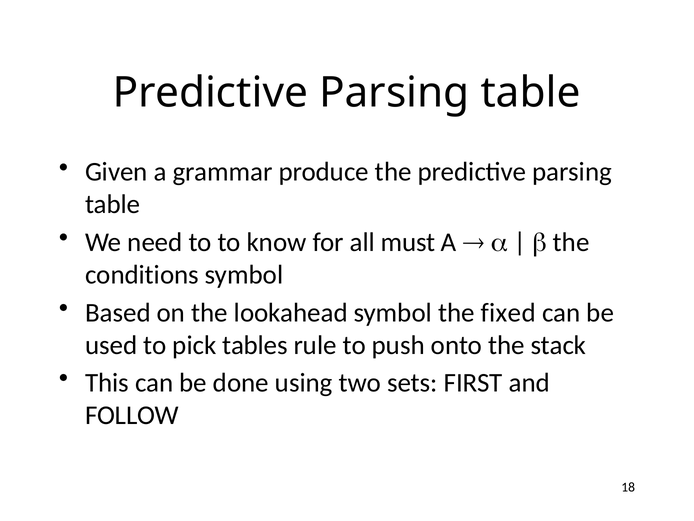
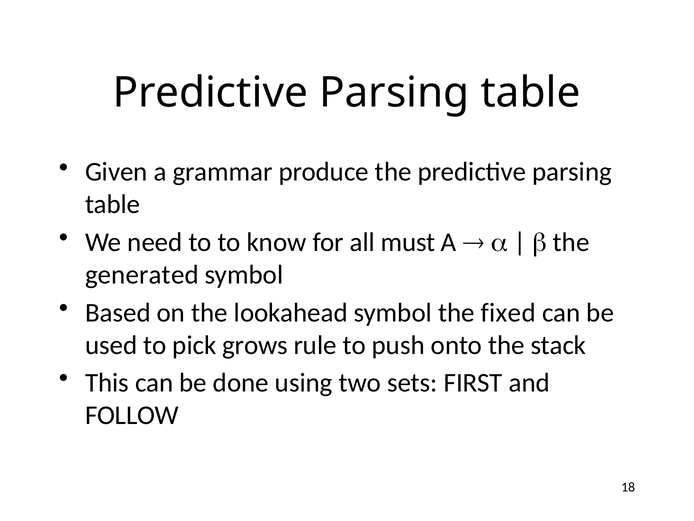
conditions: conditions -> generated (142, 275)
tables: tables -> grows (255, 345)
